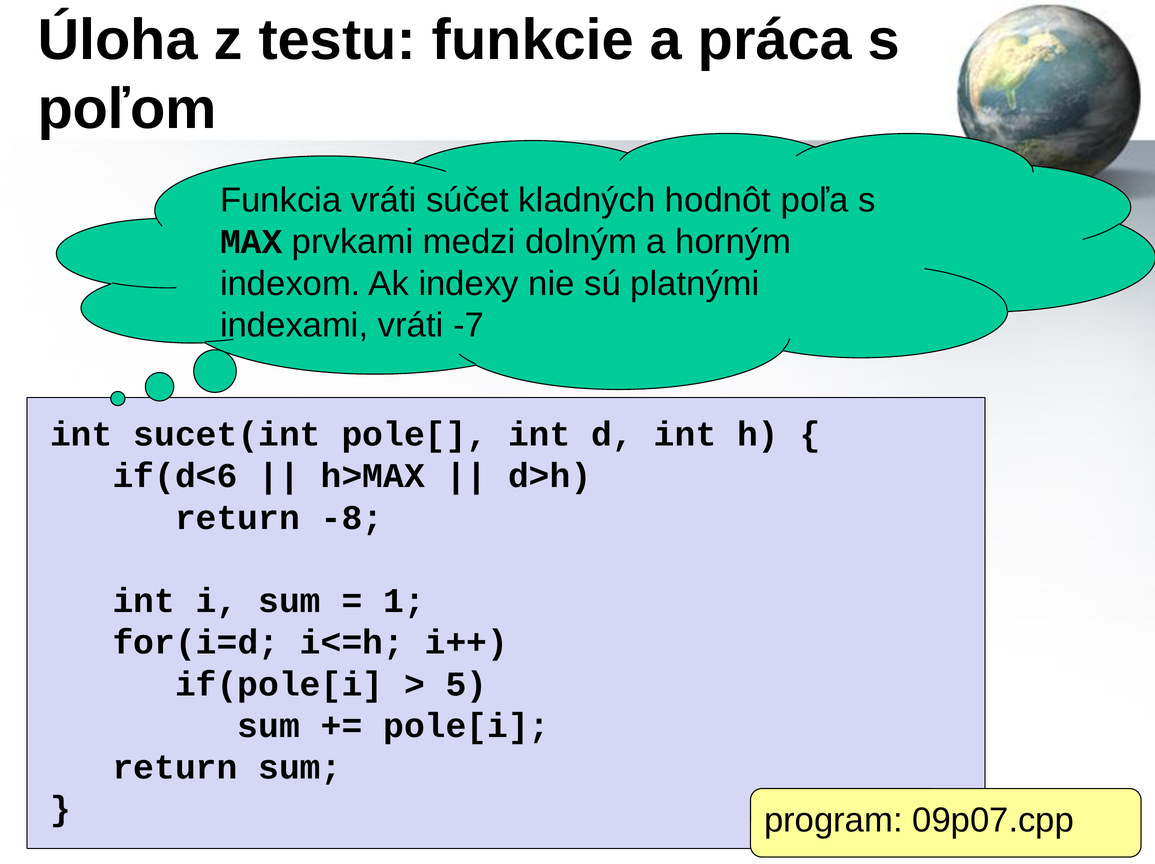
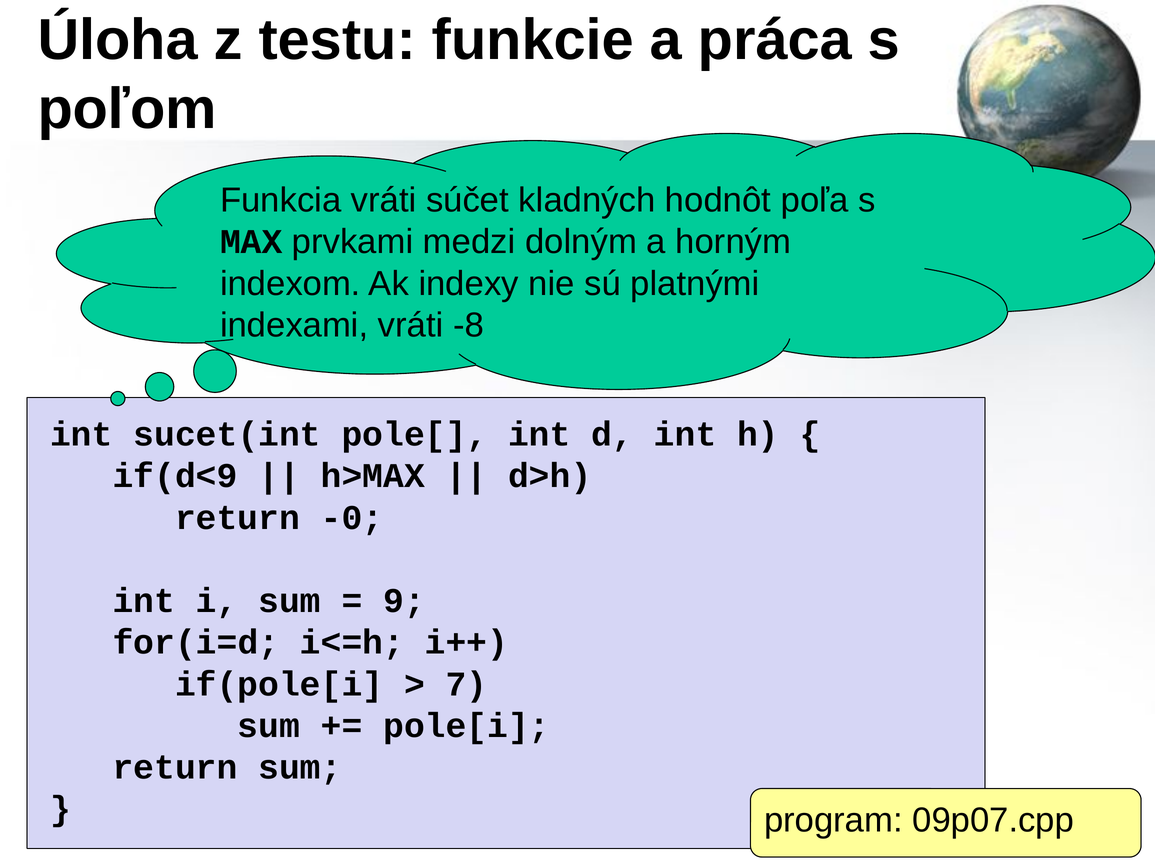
-7: -7 -> -8 (468, 325)
if(d<6: if(d<6 -> if(d<9 (175, 476)
-8: -8 -> -0 (352, 517)
1: 1 -> 9 (404, 601)
5: 5 -> 7 (466, 684)
